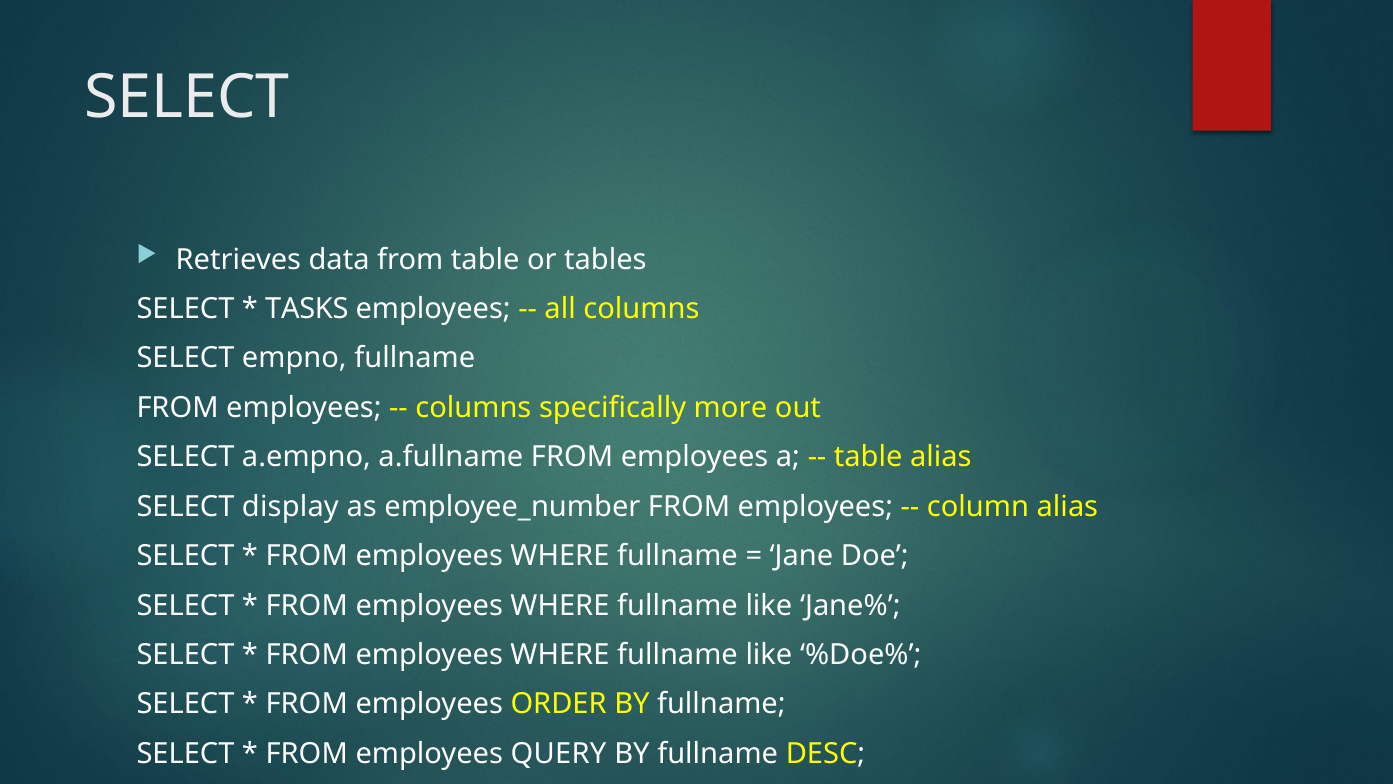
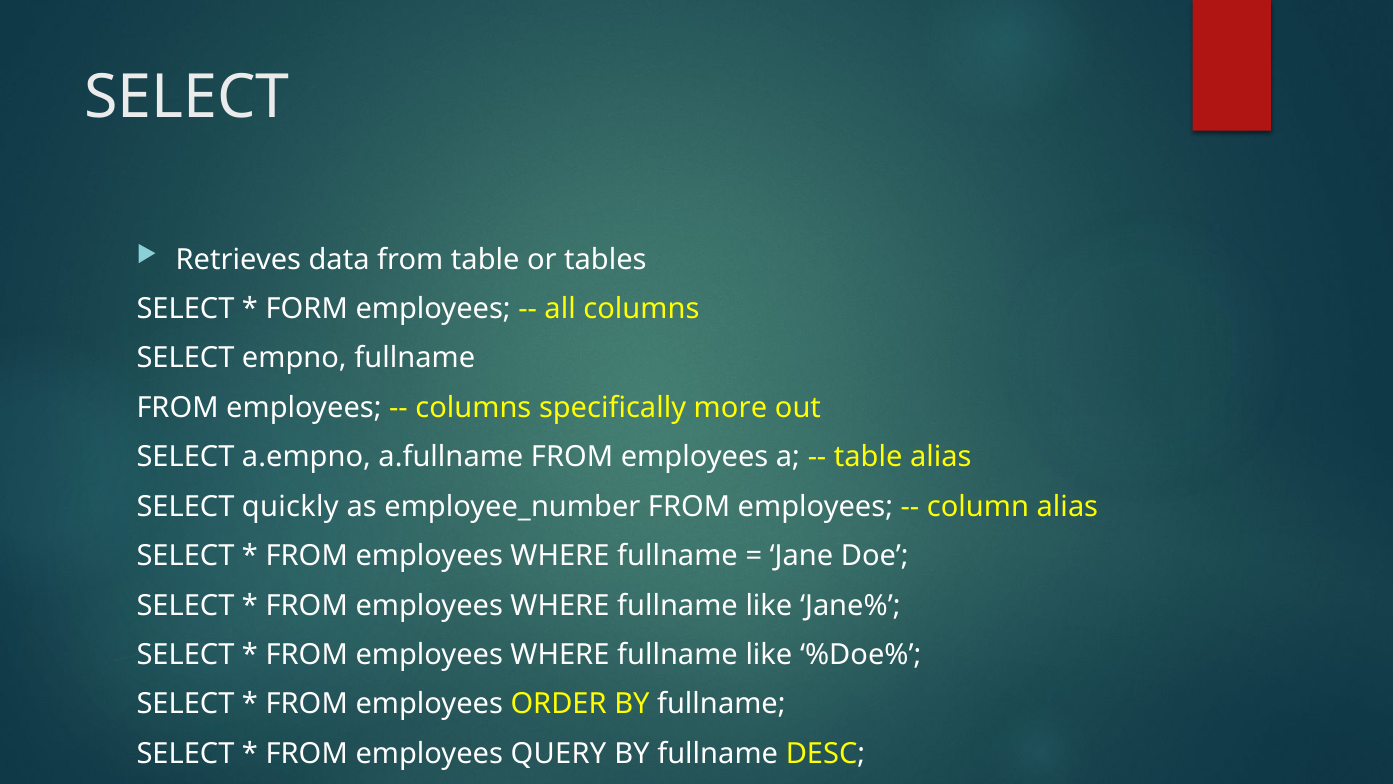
TASKS: TASKS -> FORM (307, 309)
display: display -> quickly (290, 506)
